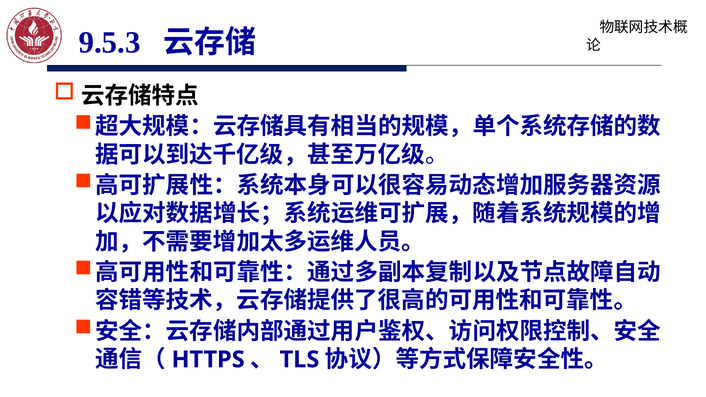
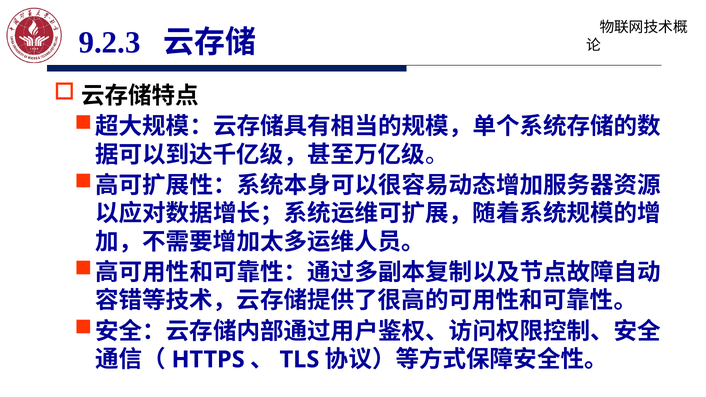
9.5.3: 9.5.3 -> 9.2.3 (110, 43)
